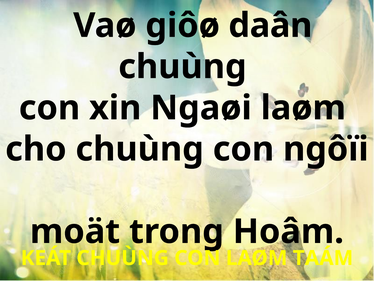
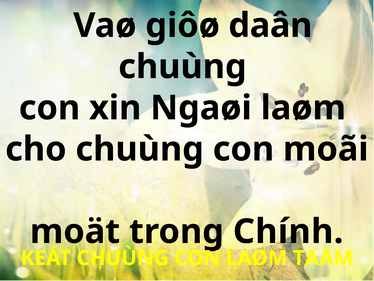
ngôïi: ngôïi -> moãi (326, 149)
Hoâm: Hoâm -> Chính (288, 231)
